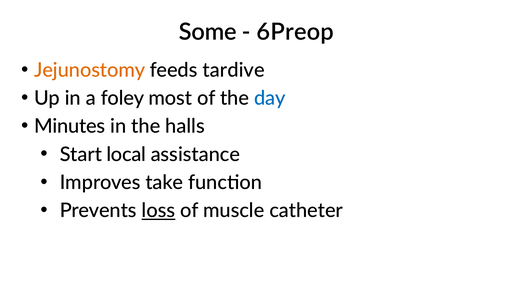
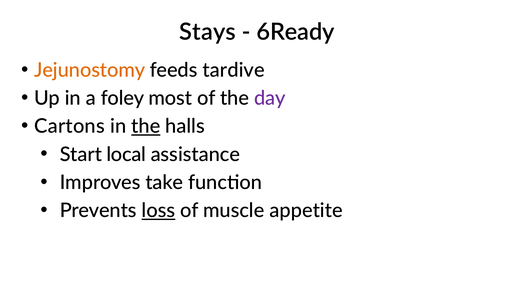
Some: Some -> Stays (208, 32)
6Preop: 6Preop -> 6Ready (295, 32)
day colour: blue -> purple (270, 98)
Minutes: Minutes -> Cartons (69, 126)
the underline: none -> present (146, 126)
catheter: catheter -> appetite (306, 210)
